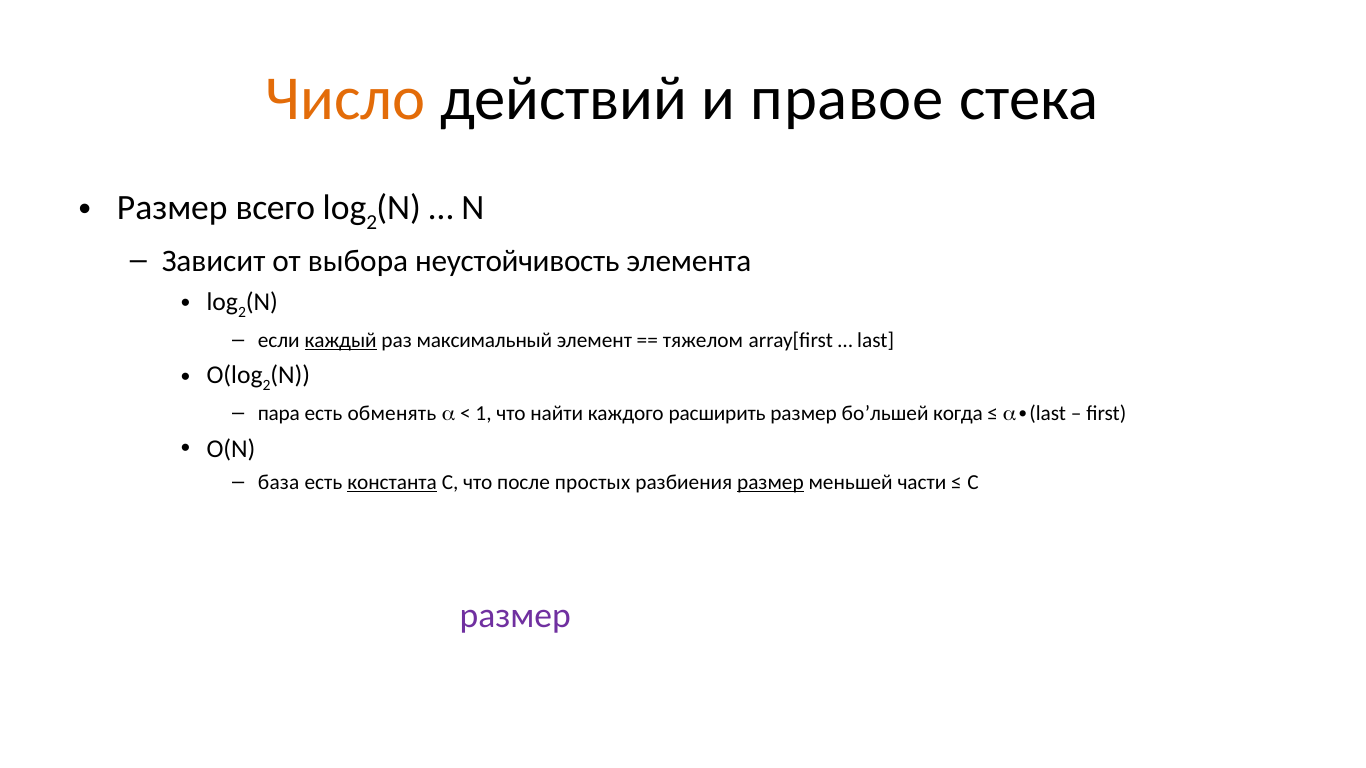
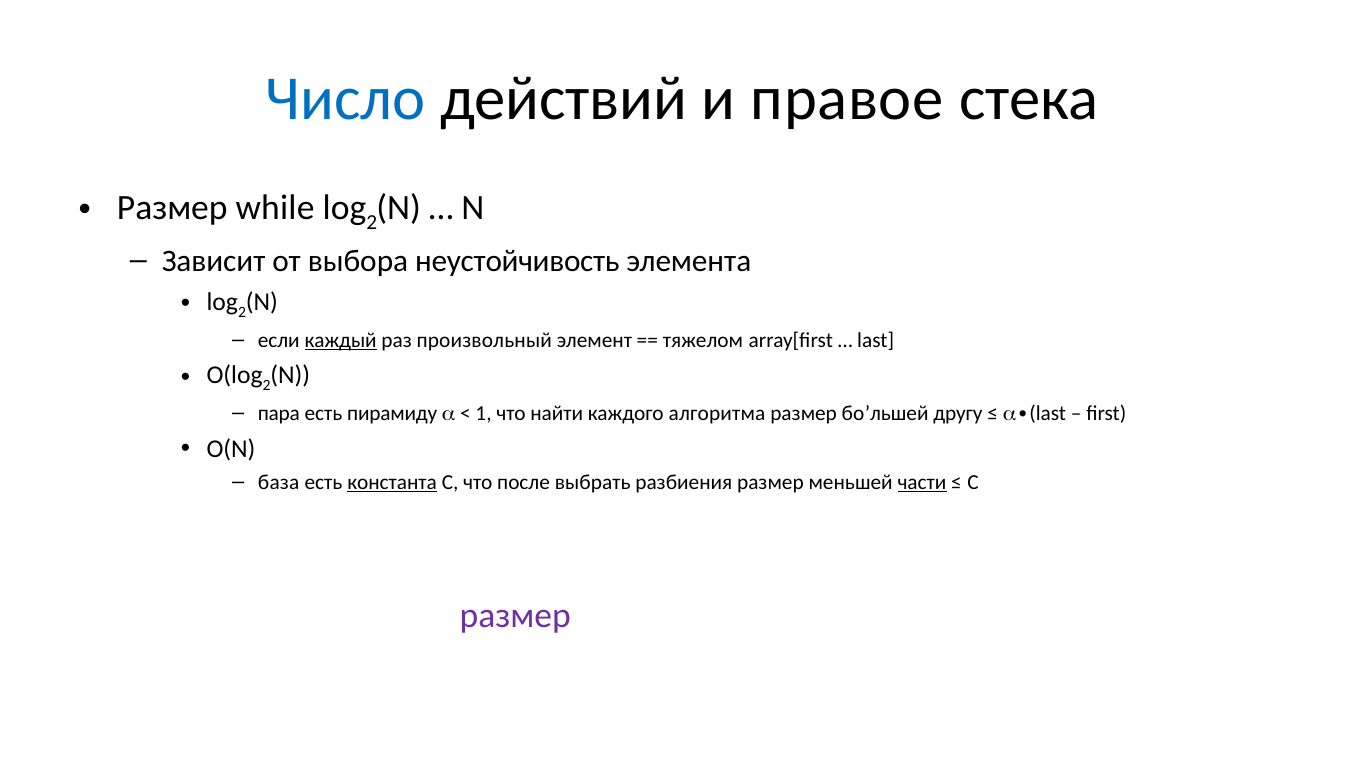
Число colour: orange -> blue (346, 99)
всего: всего -> while (275, 208)
максимальный: максимальный -> произвольный (484, 340)
обменять: обменять -> пирамиду (392, 414)
расширить: расширить -> алгоритма (717, 414)
когда: когда -> другу (958, 414)
простых: простых -> выбрать (593, 483)
размер underline: present -> none (770, 483)
части underline: none -> present (922, 483)
